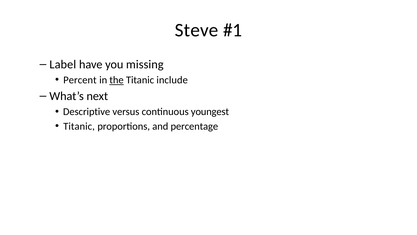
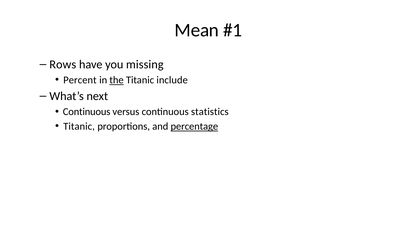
Steve: Steve -> Mean (197, 30)
Label: Label -> Rows (63, 64)
Descriptive: Descriptive -> Continuous (87, 112)
youngest: youngest -> statistics (210, 112)
percentage underline: none -> present (194, 126)
